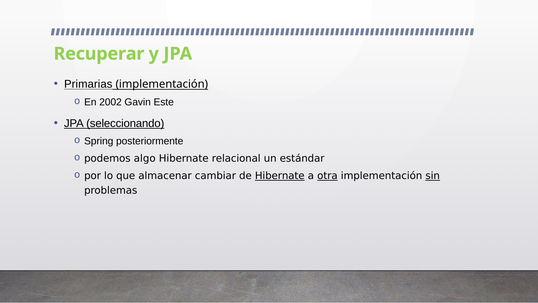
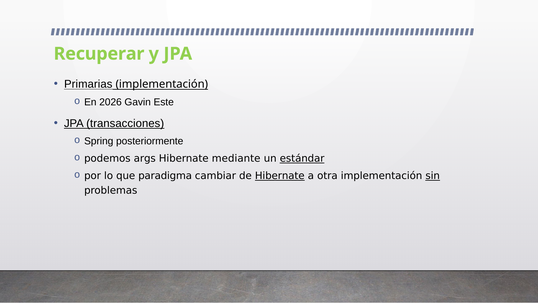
2002: 2002 -> 2026 (111, 102)
seleccionando: seleccionando -> transacciones (125, 123)
algo: algo -> args (145, 158)
relacional: relacional -> mediante (236, 158)
estándar underline: none -> present (302, 158)
almacenar: almacenar -> paradigma (165, 176)
otra underline: present -> none (327, 176)
